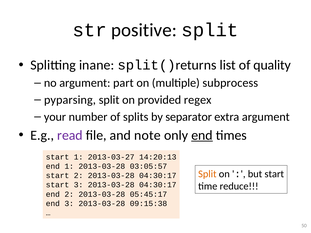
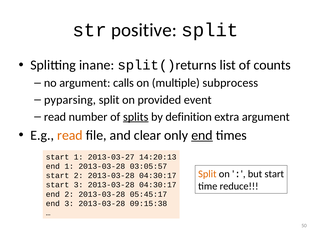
quality: quality -> counts (272, 65)
part: part -> calls (123, 83)
regex: regex -> event (198, 100)
your: your -> read (55, 117)
splits underline: none -> present (136, 117)
separator: separator -> definition (189, 117)
read colour: purple -> orange (70, 135)
note: note -> clear (148, 135)
